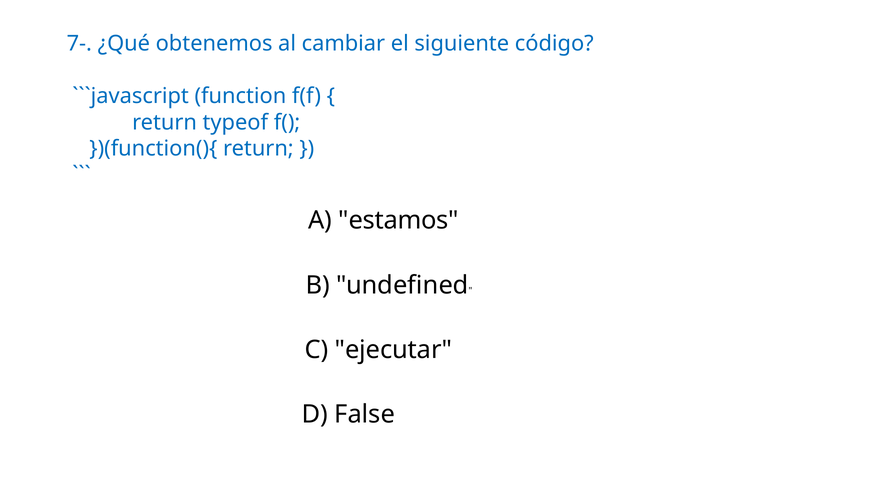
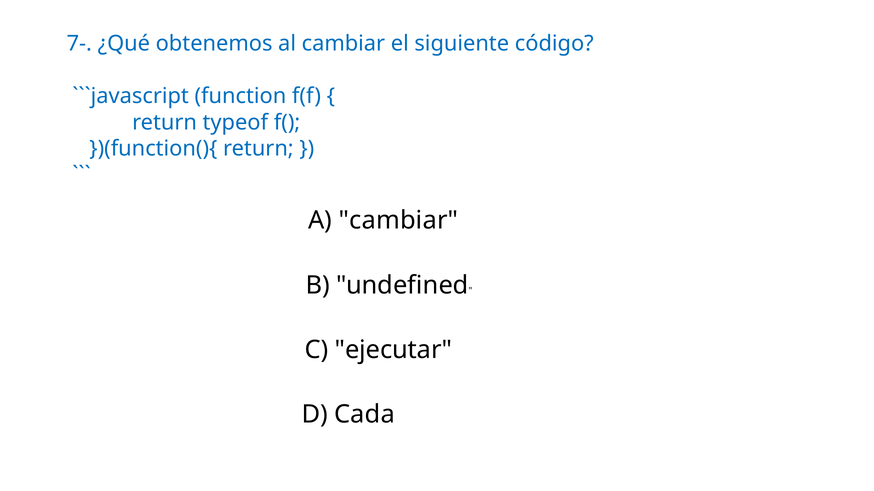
A estamos: estamos -> cambiar (398, 221)
False: False -> Cada (365, 415)
